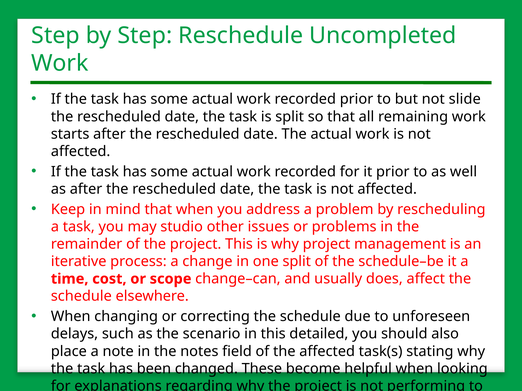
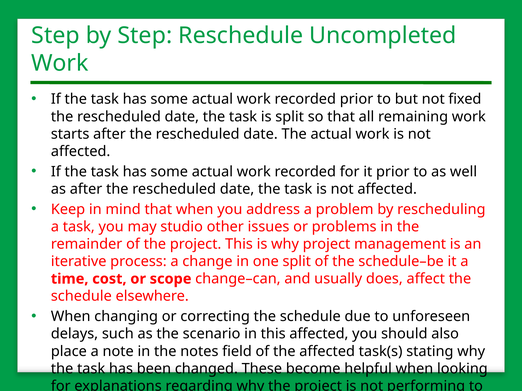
slide: slide -> fixed (465, 99)
this detailed: detailed -> affected (319, 334)
